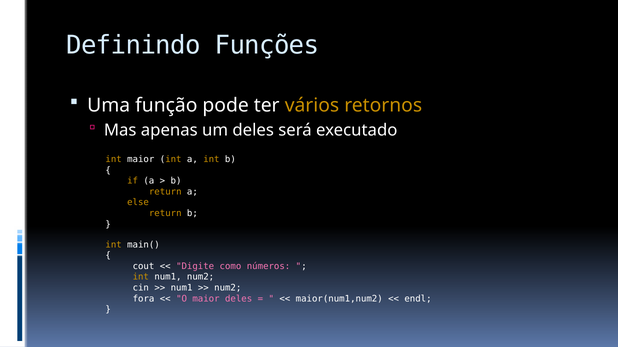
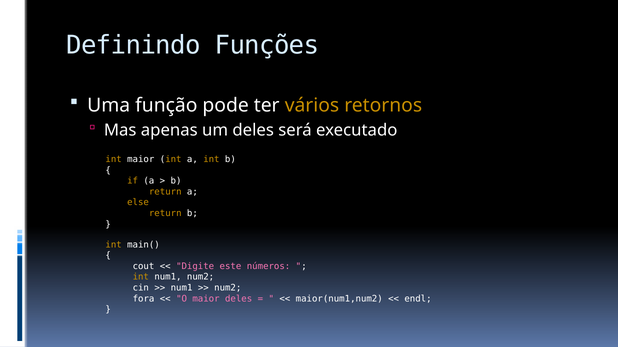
como: como -> este (230, 267)
